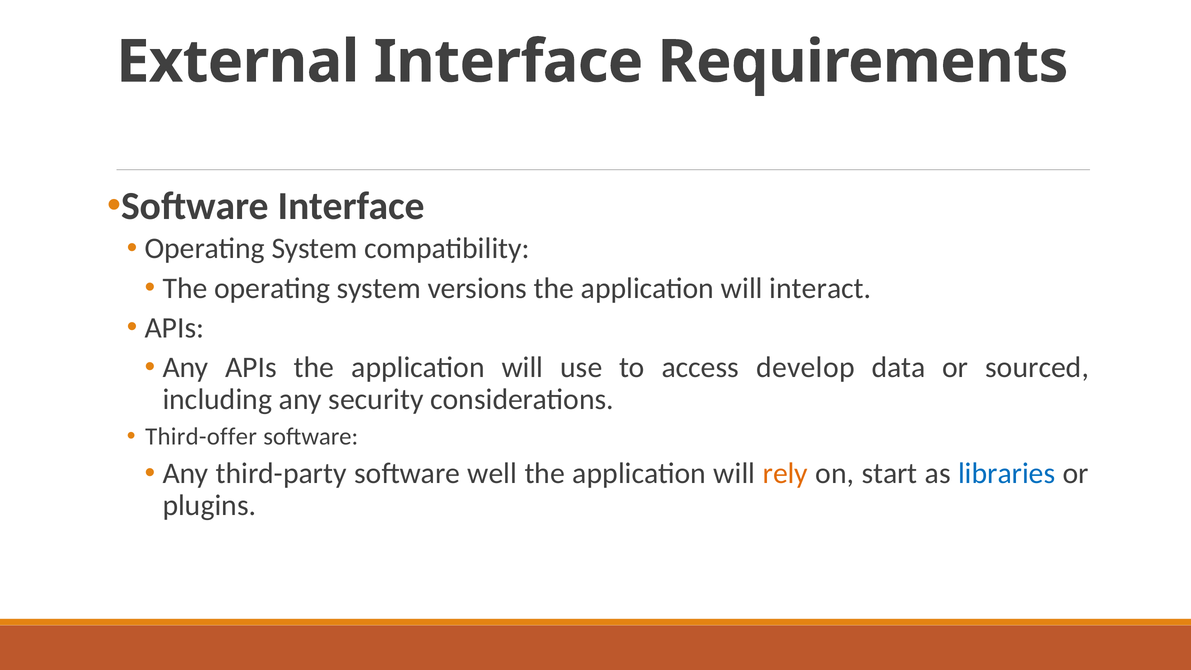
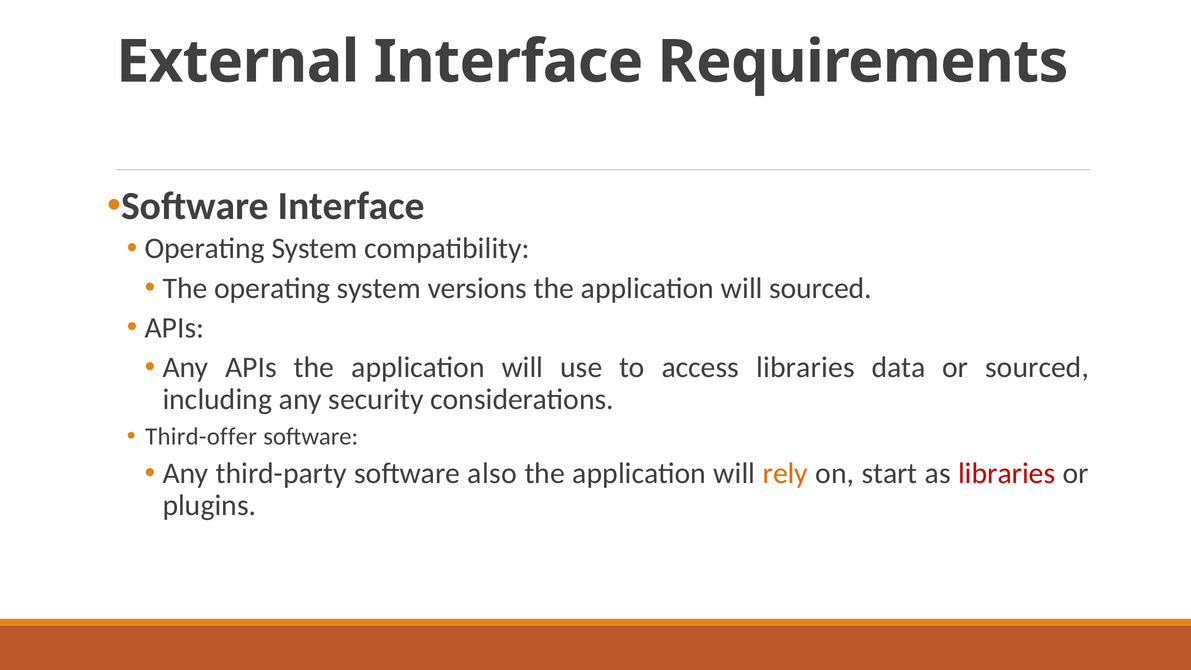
will interact: interact -> sourced (820, 288)
access develop: develop -> libraries (805, 367)
well: well -> also (492, 473)
libraries colour: blue -> red (1007, 473)
